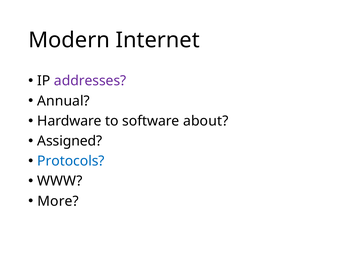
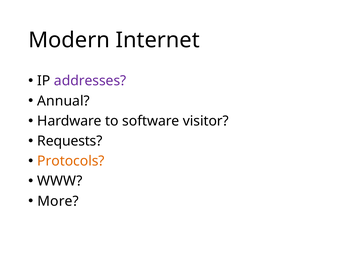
about: about -> visitor (206, 121)
Assigned: Assigned -> Requests (70, 141)
Protocols colour: blue -> orange (71, 161)
